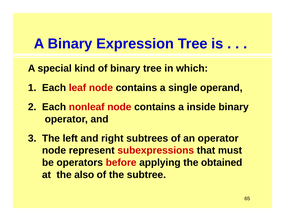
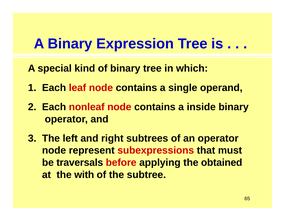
operators: operators -> traversals (80, 162)
also: also -> with (84, 174)
